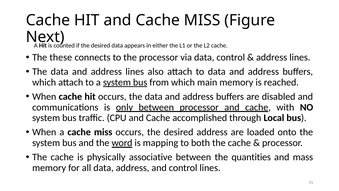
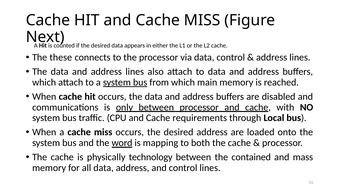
accomplished: accomplished -> requirements (200, 118)
associative: associative -> technology (151, 157)
quantities: quantities -> contained (251, 157)
